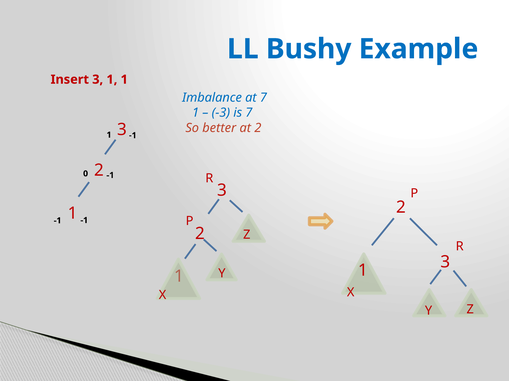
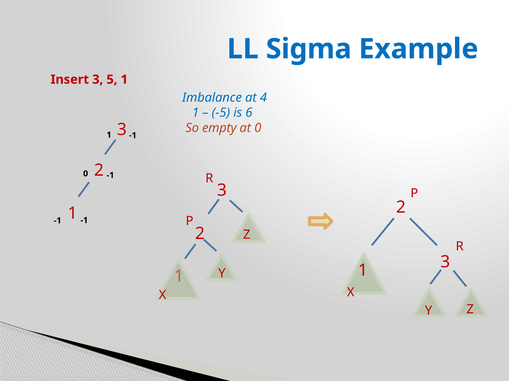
Bushy: Bushy -> Sigma (309, 49)
3 1: 1 -> 5 (112, 80)
at 7: 7 -> 4 (263, 98)
-3: -3 -> -5 (221, 113)
is 7: 7 -> 6 (249, 113)
better: better -> empty (219, 128)
at 2: 2 -> 0 (258, 128)
